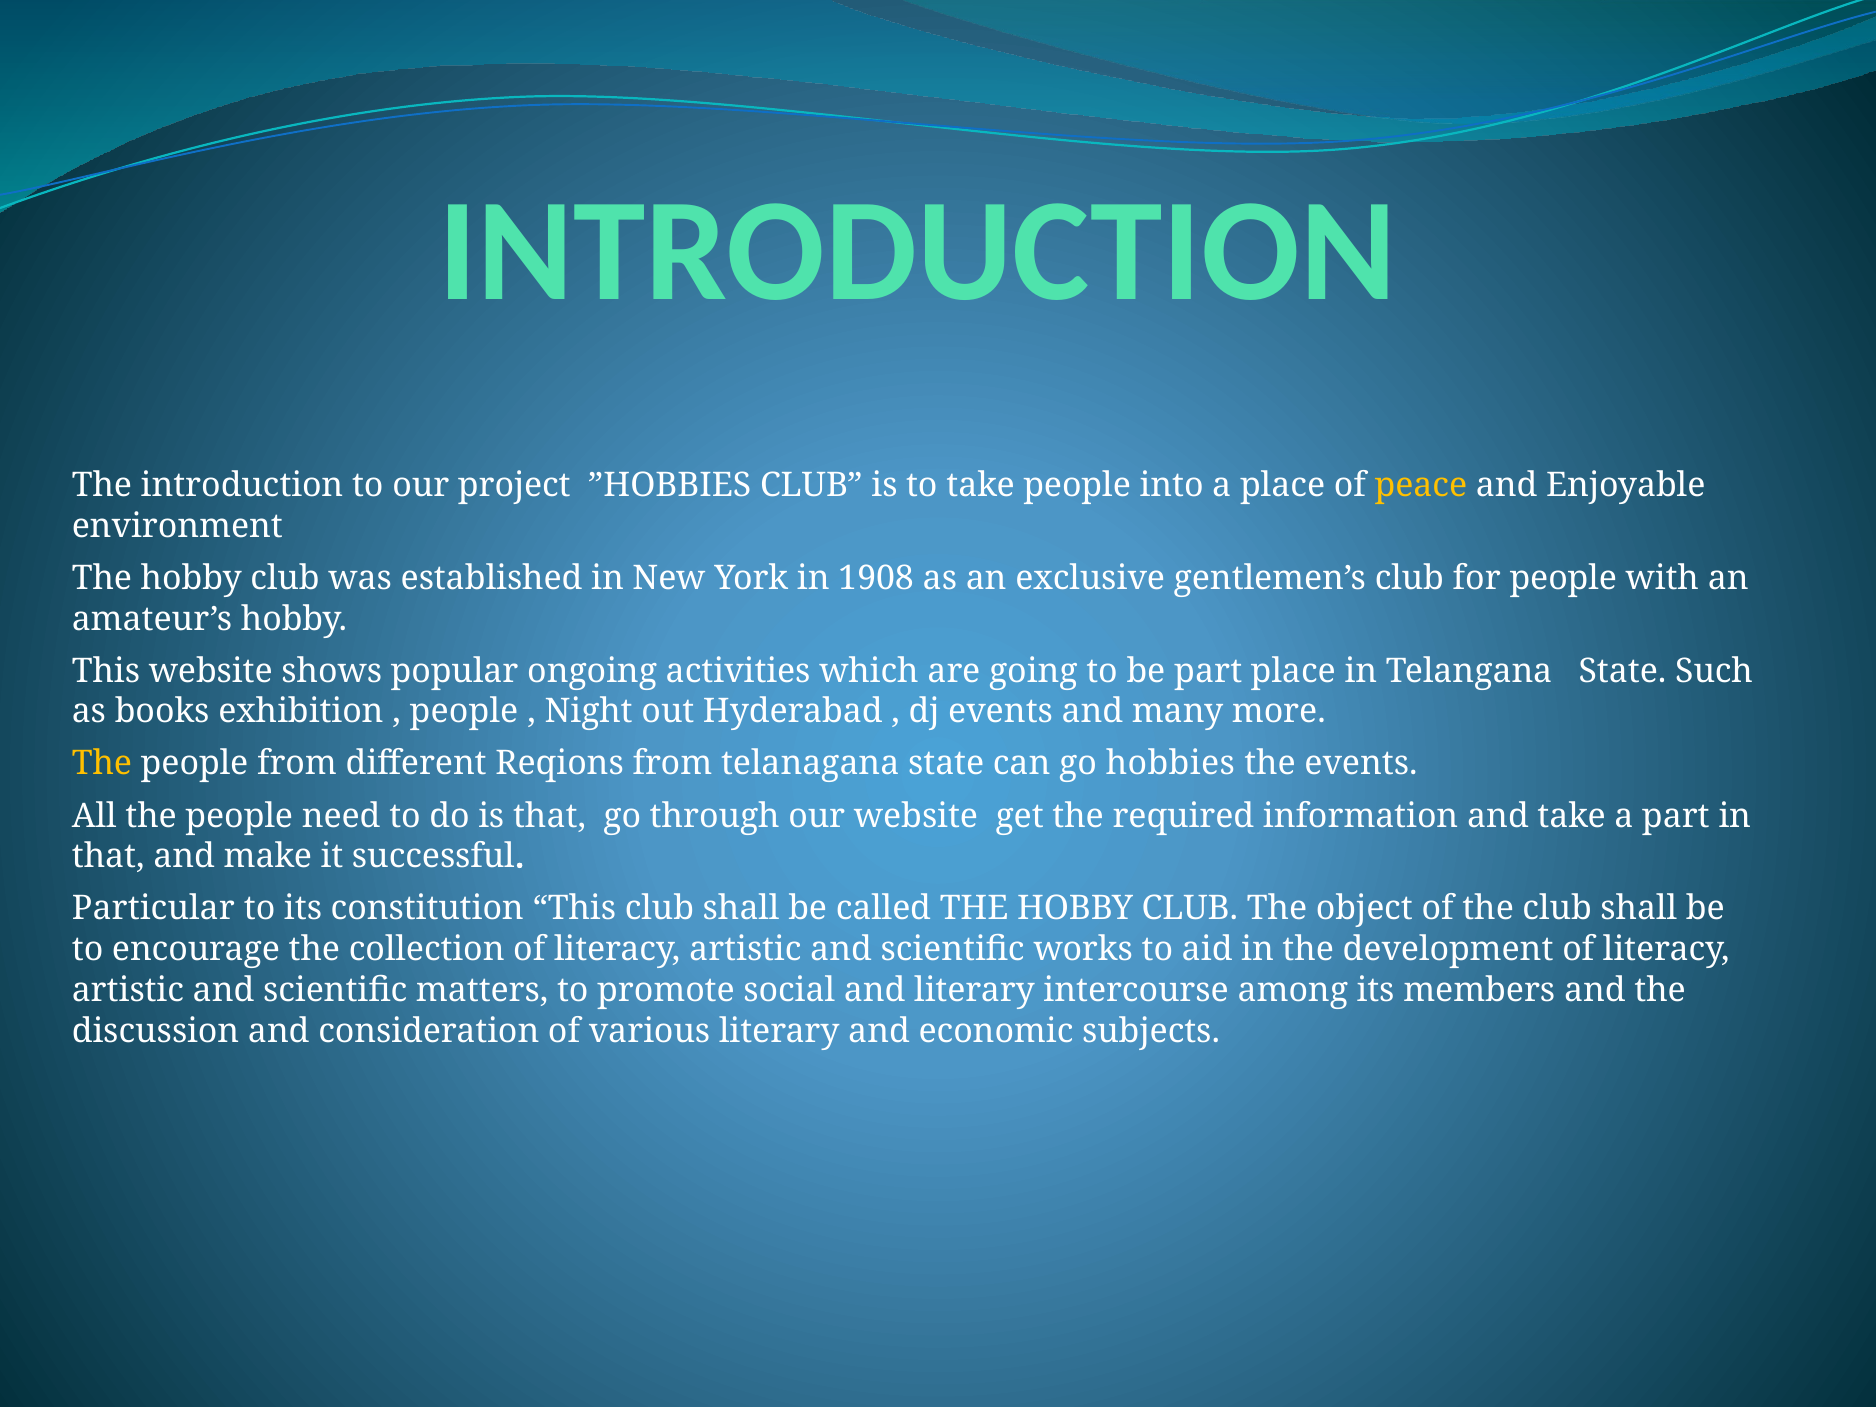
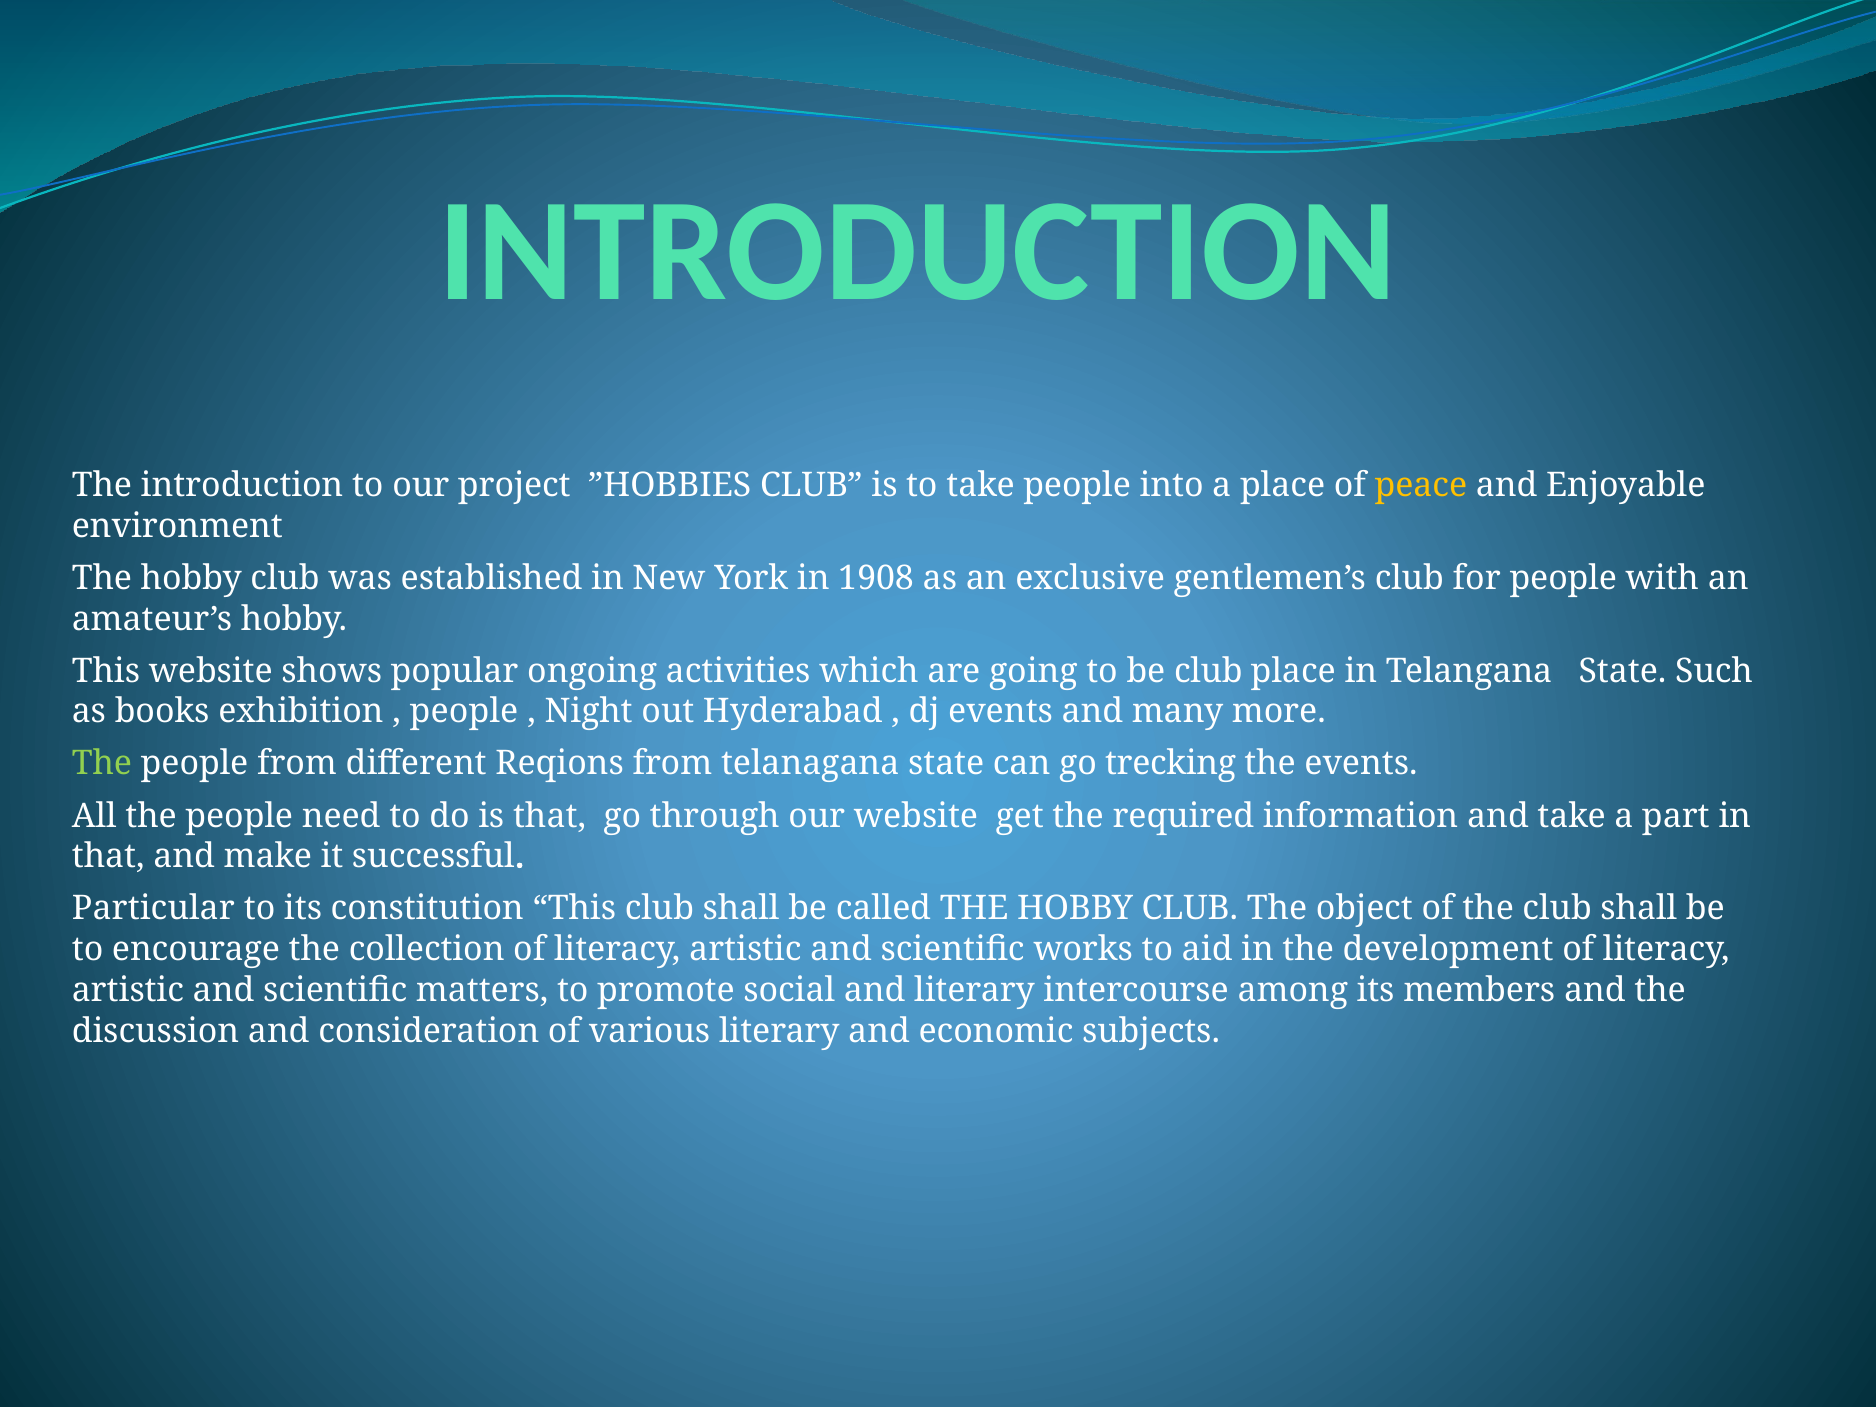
be part: part -> club (1208, 671)
The colour: yellow -> light green (102, 764)
hobbies: hobbies -> trecking (1171, 764)
